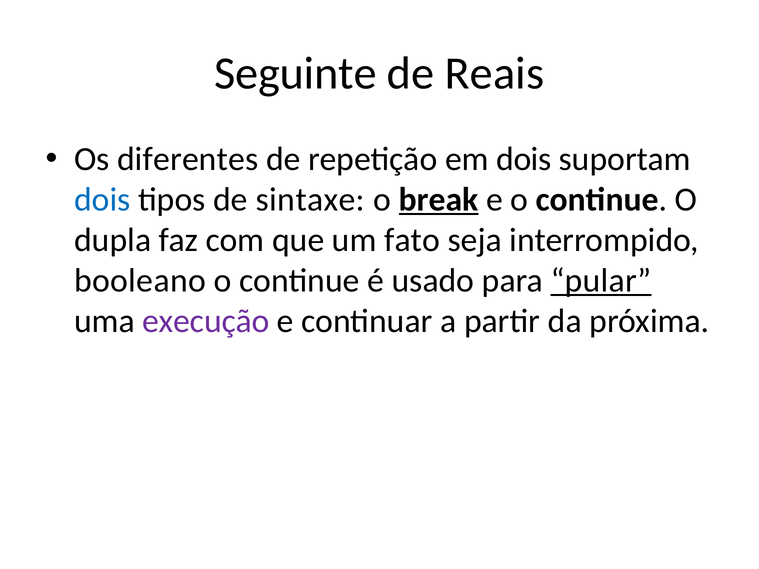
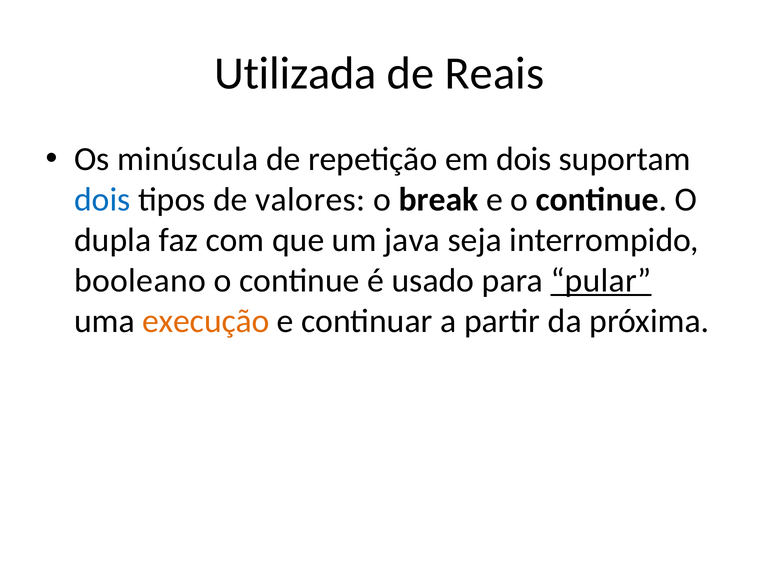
Seguinte: Seguinte -> Utilizada (295, 73)
diferentes: diferentes -> minúscula (188, 159)
sintaxe: sintaxe -> valores (310, 200)
break underline: present -> none (439, 200)
fato: fato -> java (412, 240)
execução colour: purple -> orange (206, 321)
